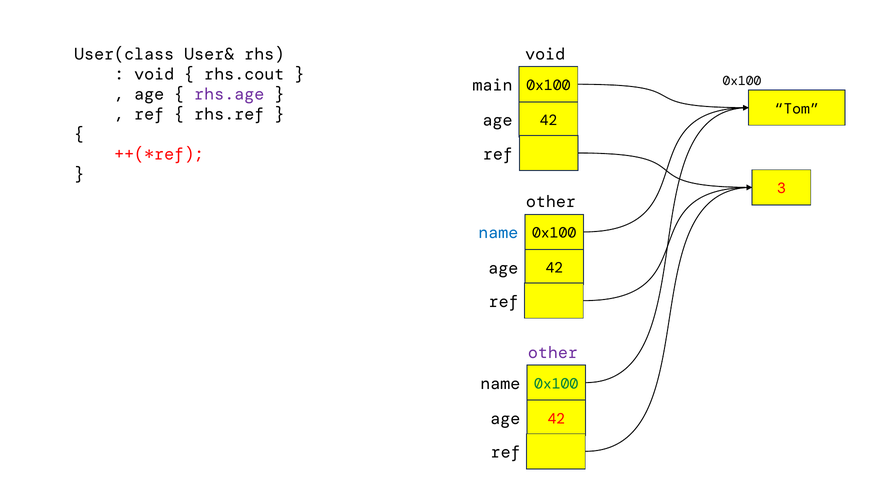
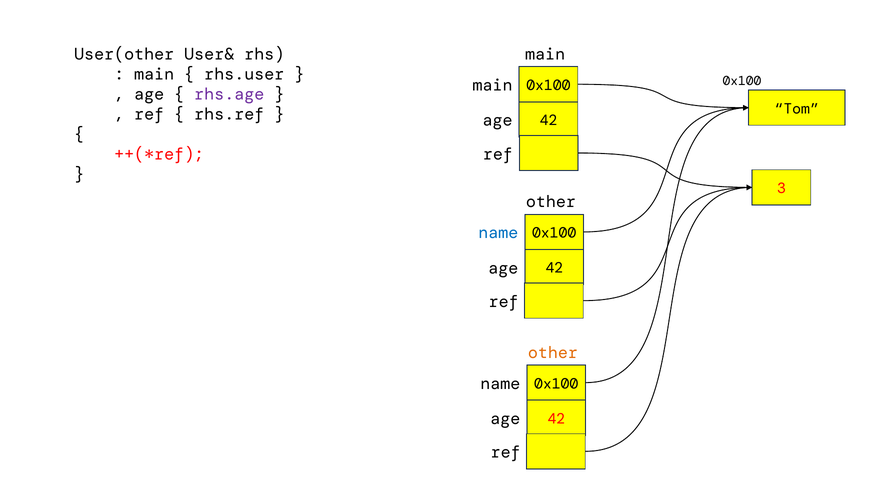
User(class: User(class -> User(other (124, 54)
void: void -> main (545, 54)
void: void -> main (154, 74)
rhs.cout: rhs.cout -> rhs.user (244, 74)
other colour: purple -> orange (553, 353)
0x100 colour: green -> black (556, 384)
